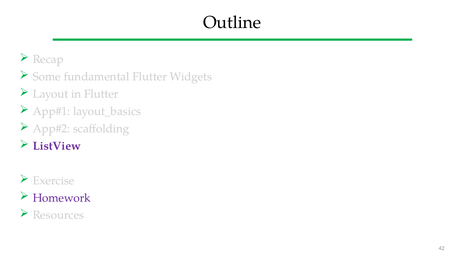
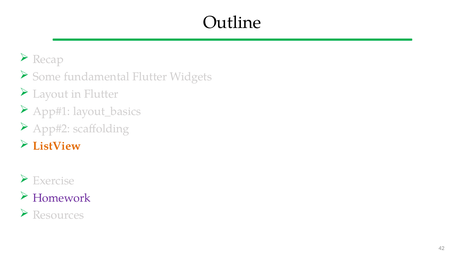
ListView colour: purple -> orange (57, 146)
